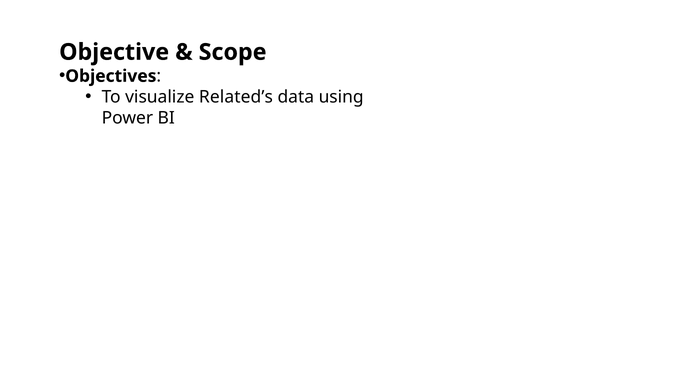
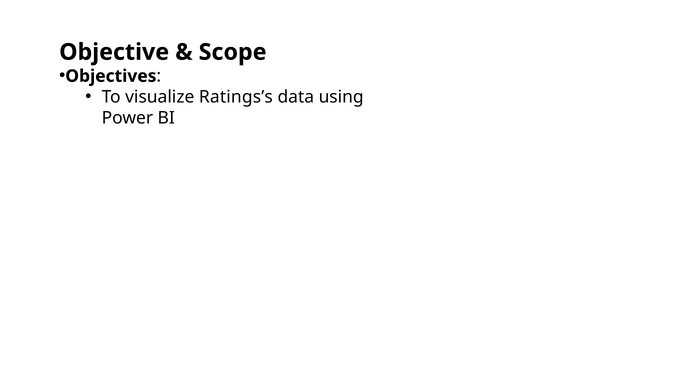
Related’s: Related’s -> Ratings’s (236, 97)
